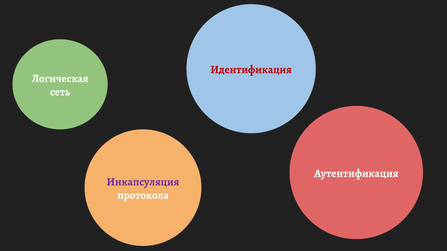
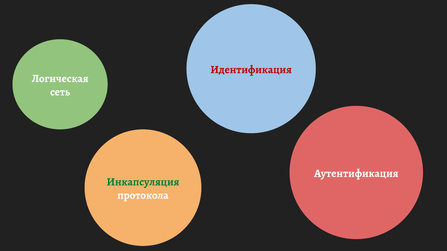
Инкапсуляция colour: purple -> green (143, 182)
